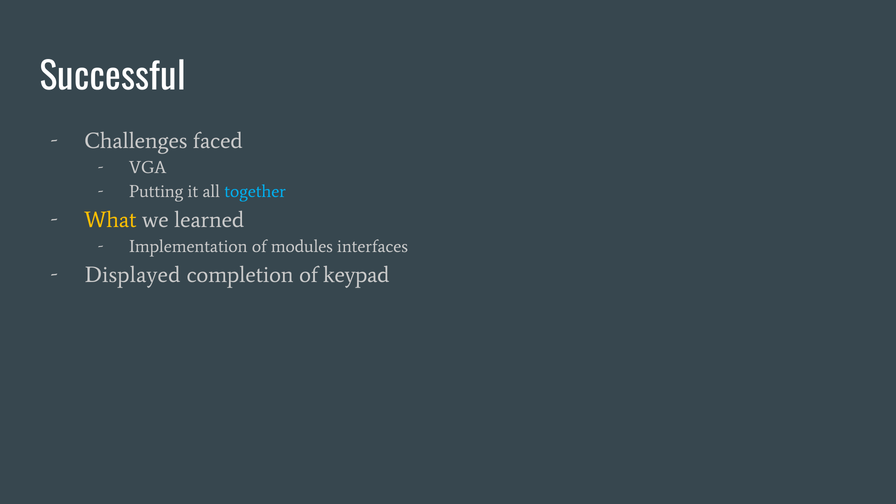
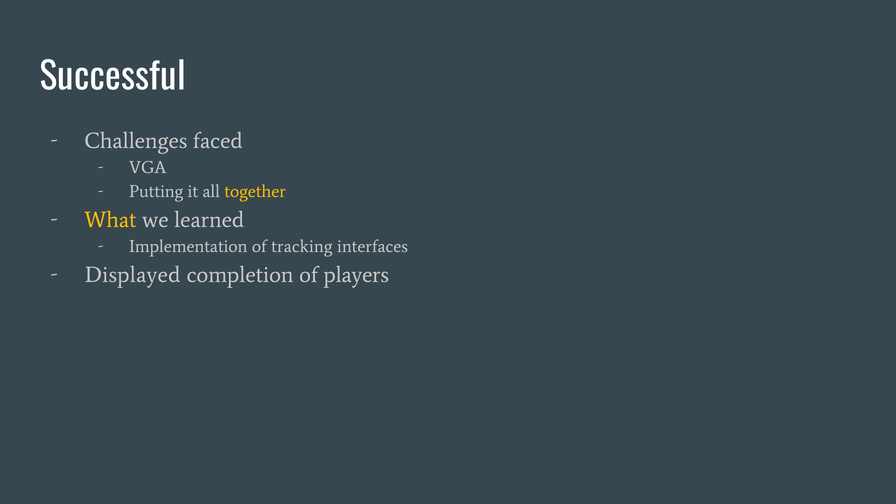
together colour: light blue -> yellow (255, 192)
modules: modules -> tracking (302, 247)
keypad: keypad -> players (356, 275)
